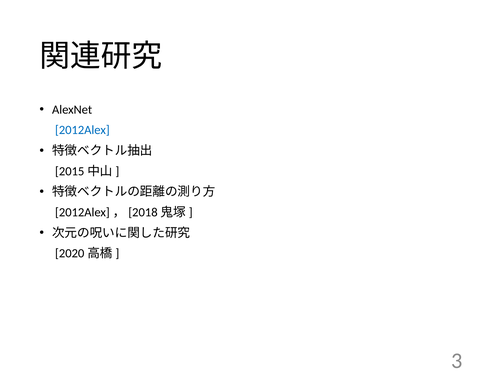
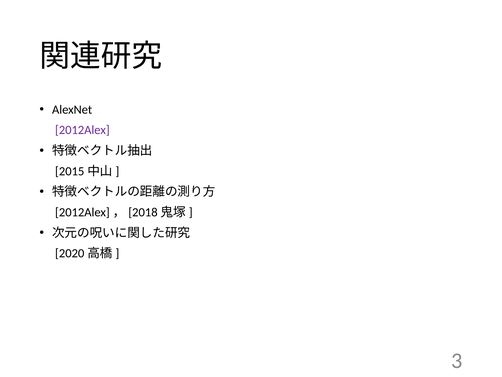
2012Alex colour: blue -> purple (82, 130)
